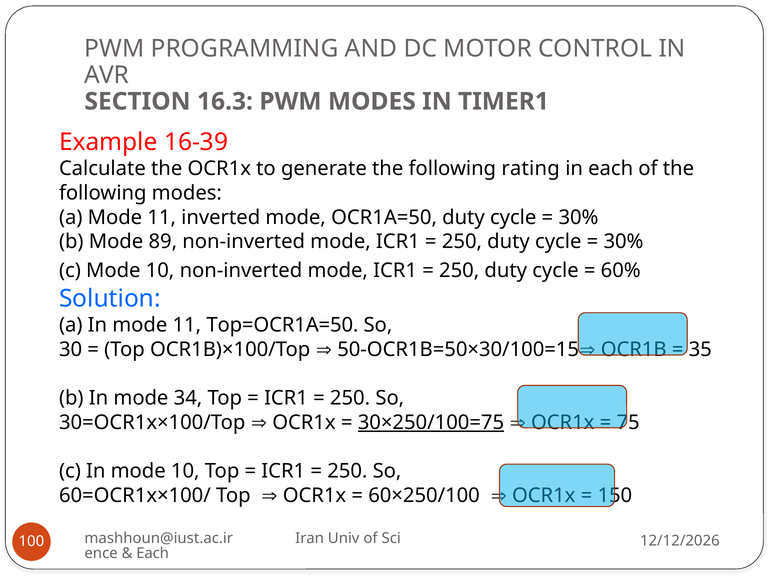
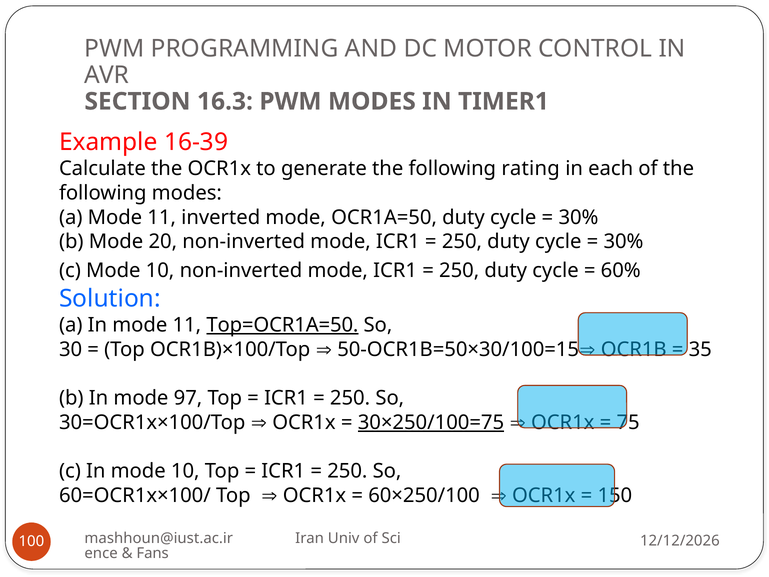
89: 89 -> 20 (163, 242)
Top=OCR1A=50 underline: none -> present (282, 325)
34: 34 -> 97 (188, 398)
Each: Each -> Fans (153, 553)
